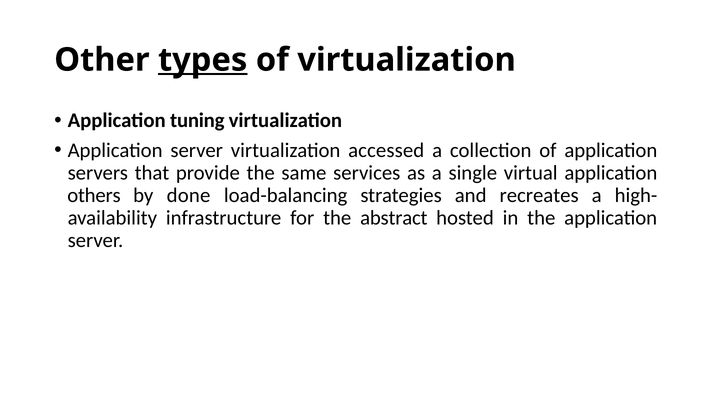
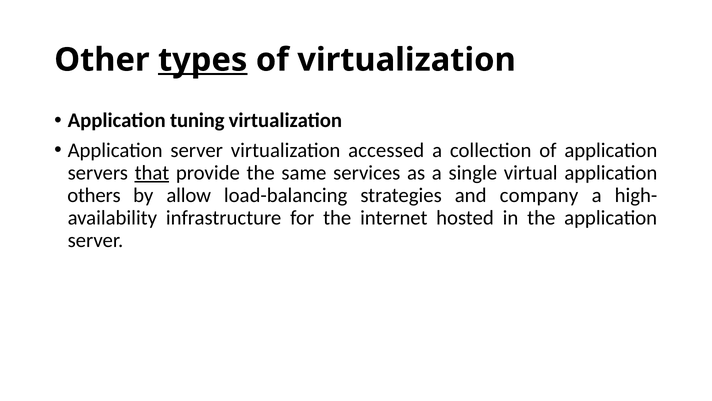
that underline: none -> present (152, 173)
done: done -> allow (189, 195)
recreates: recreates -> company (539, 195)
abstract: abstract -> internet (394, 218)
